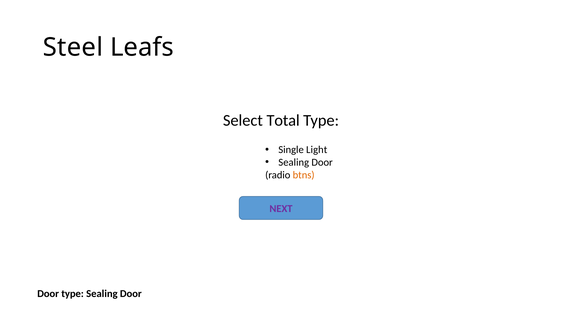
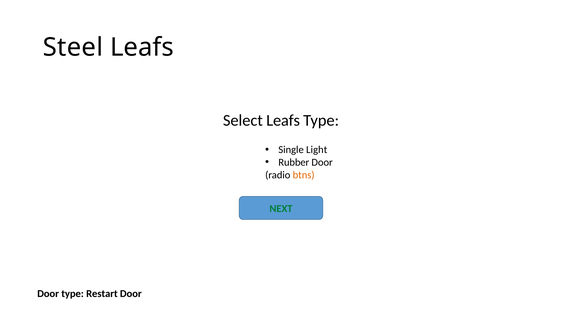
Select Total: Total -> Leafs (283, 121)
Sealing: Sealing -> Rubber (294, 162)
NEXT colour: purple -> green (281, 209)
type Sealing: Sealing -> Restart (102, 294)
